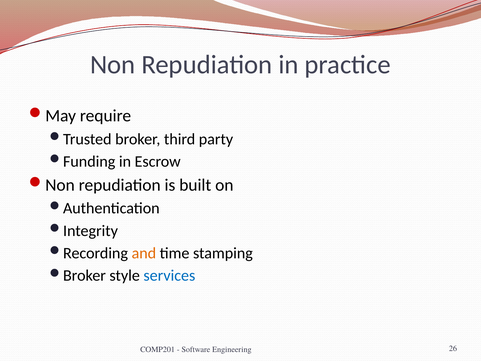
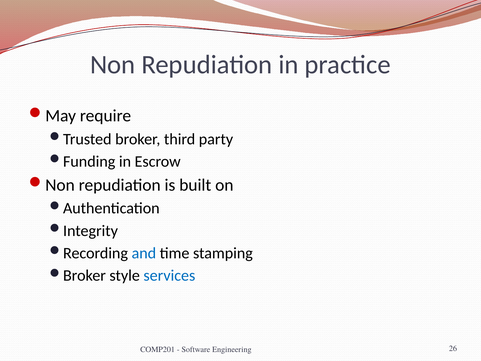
and colour: orange -> blue (144, 253)
